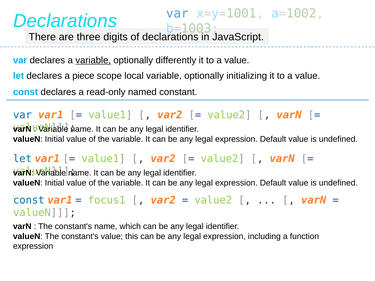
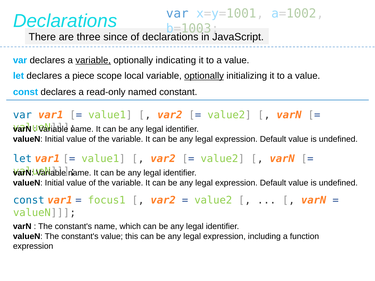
digits: digits -> since (116, 37)
differently: differently -> indicating (176, 60)
optionally underline: none -> present (204, 76)
